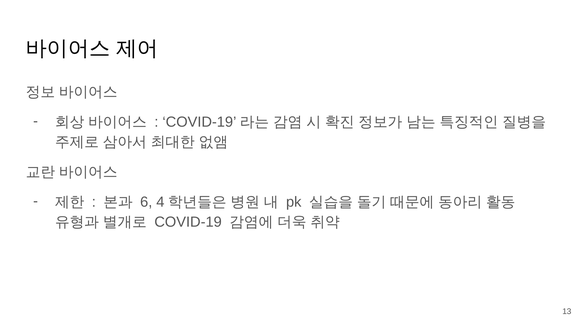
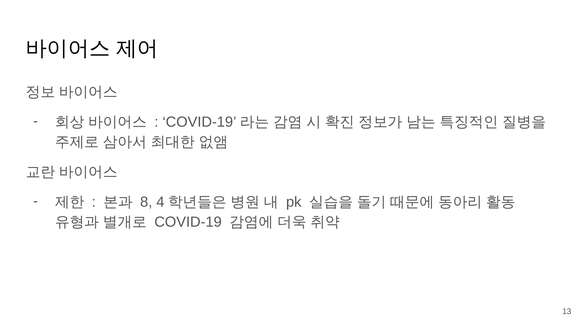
6: 6 -> 8 (146, 202)
